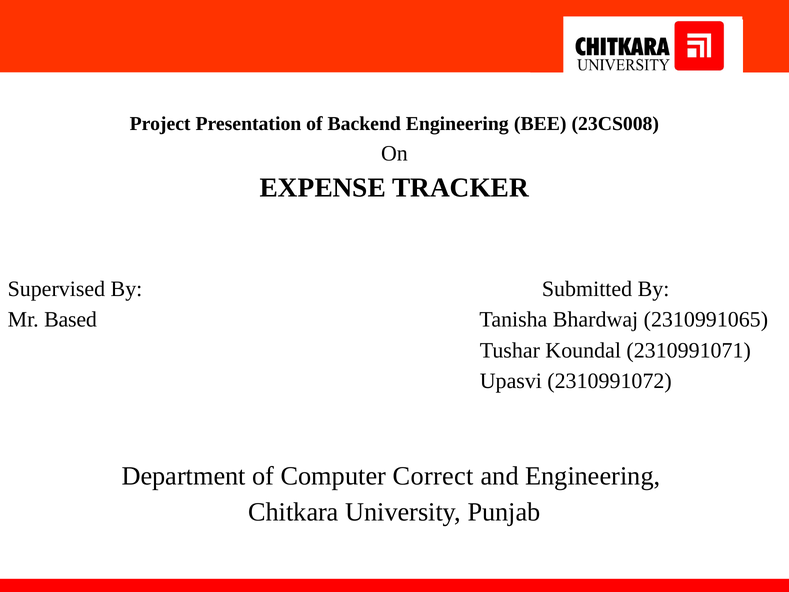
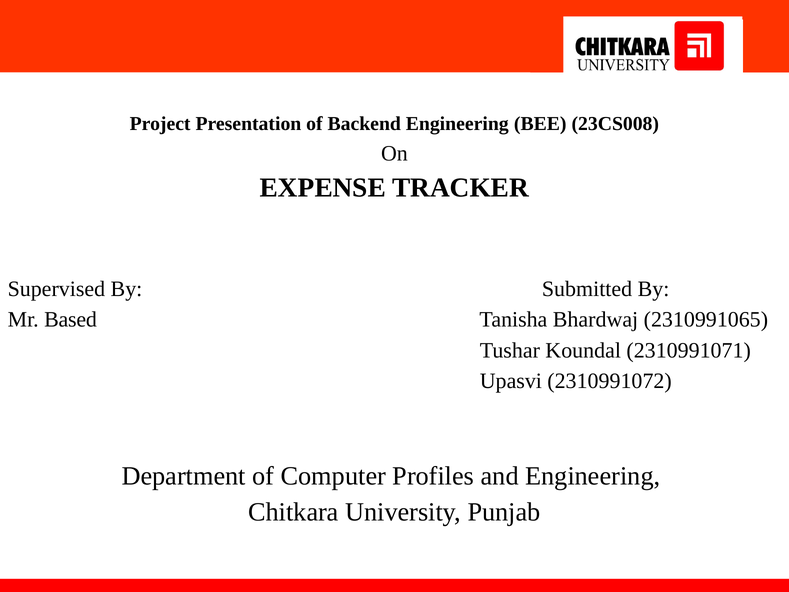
Correct: Correct -> Profiles (433, 476)
